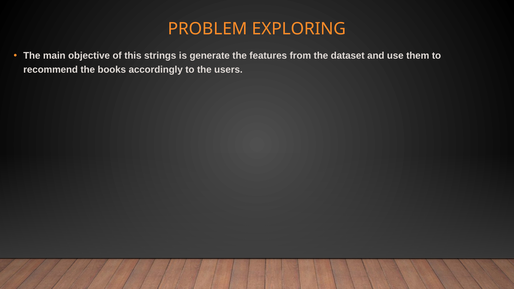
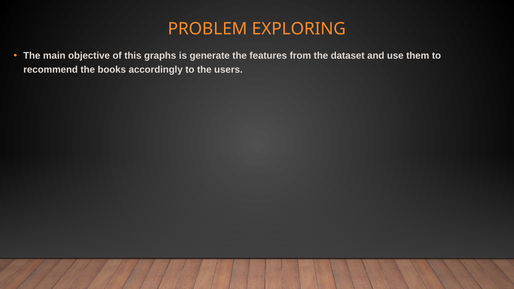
strings: strings -> graphs (160, 56)
